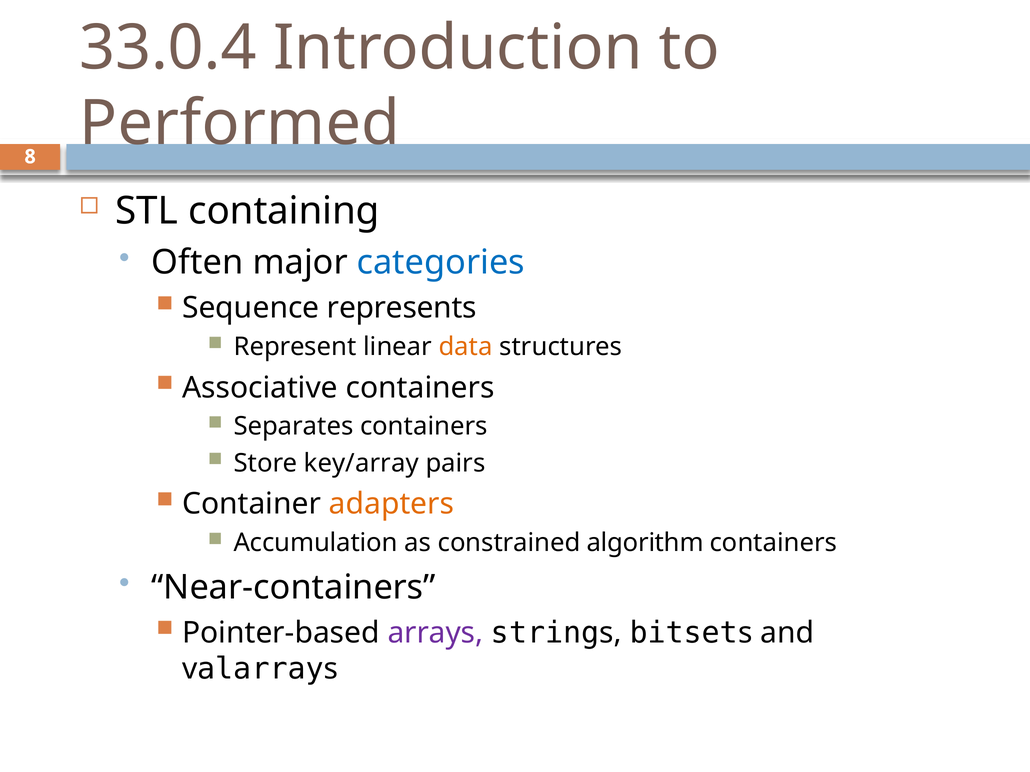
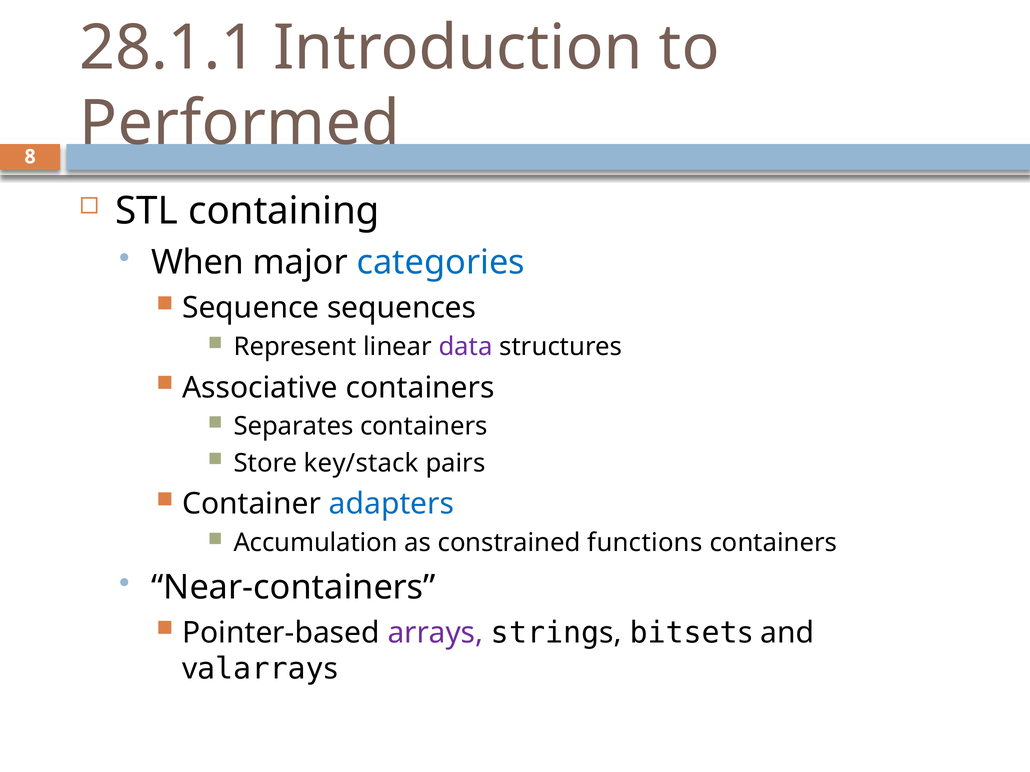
33.0.4: 33.0.4 -> 28.1.1 (168, 48)
Often: Often -> When (198, 263)
represents: represents -> sequences (402, 308)
data colour: orange -> purple (466, 347)
key/array: key/array -> key/stack (361, 463)
adapters colour: orange -> blue (392, 504)
algorithm: algorithm -> functions (645, 543)
